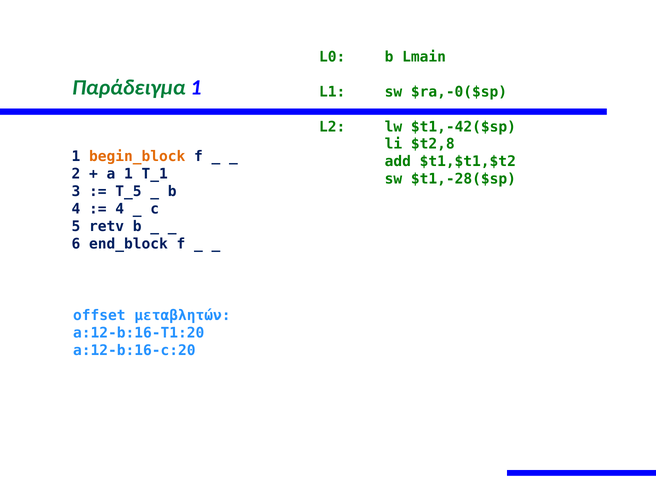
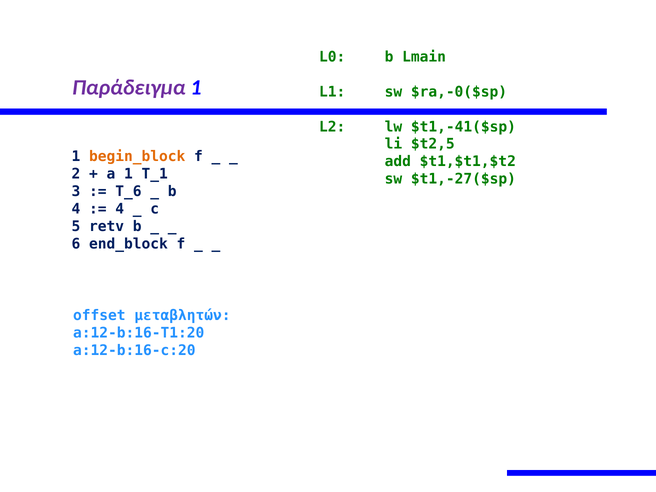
Παράδειγμα colour: green -> purple (129, 87)
$t1,-42($sp: $t1,-42($sp -> $t1,-41($sp (463, 127)
$t2,8: $t2,8 -> $t2,5 (433, 144)
$t1,-28($sp: $t1,-28($sp -> $t1,-27($sp (463, 179)
T_5: T_5 -> T_6 (128, 191)
